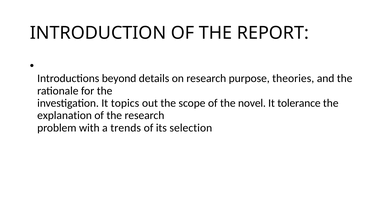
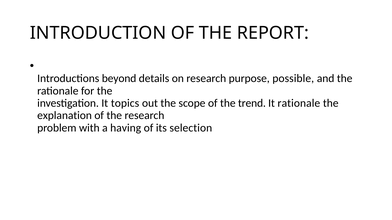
theories: theories -> possible (293, 79)
novel: novel -> trend (252, 103)
It tolerance: tolerance -> rationale (299, 103)
trends: trends -> having (126, 128)
